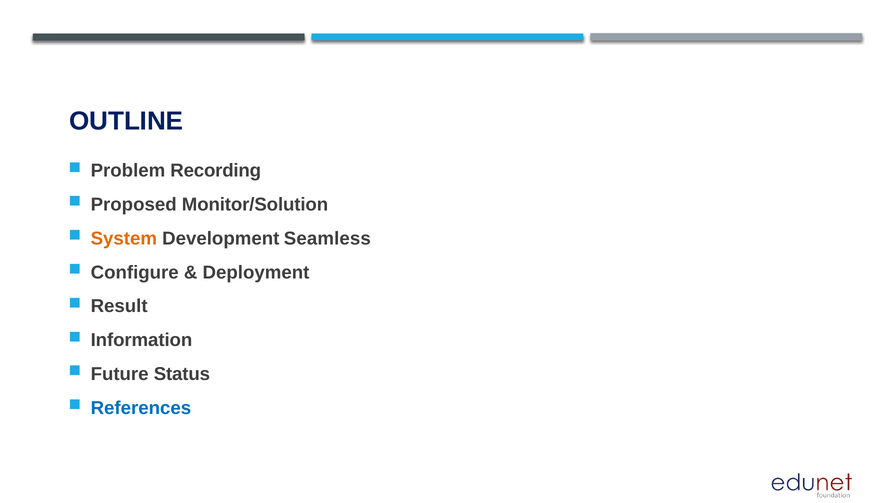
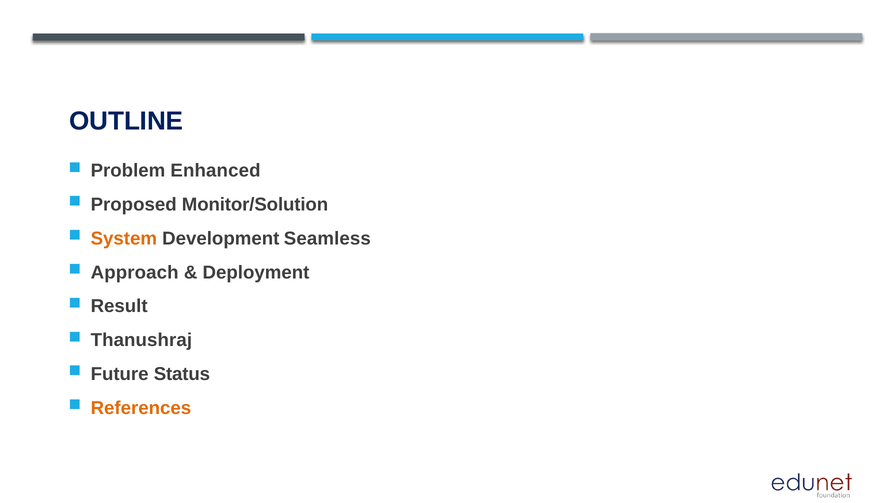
Recording: Recording -> Enhanced (216, 171)
Configure: Configure -> Approach (135, 273)
Information: Information -> Thanushraj (141, 341)
References colour: blue -> orange (141, 408)
